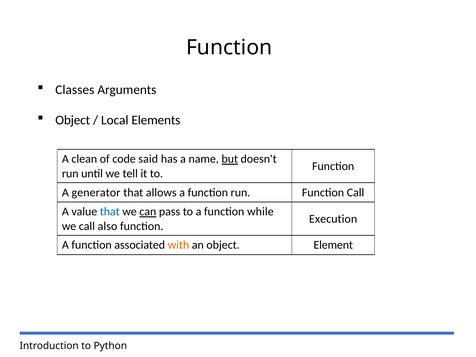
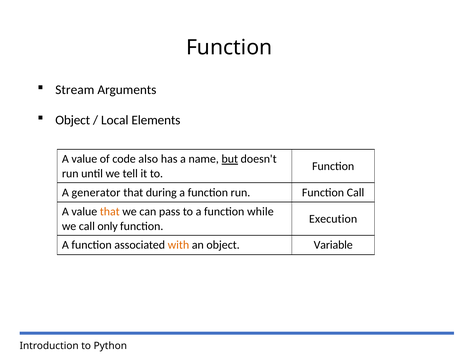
Classes: Classes -> Stream (75, 90)
clean: clean -> value (84, 159)
said: said -> also (148, 159)
allows: allows -> during (161, 192)
that colour: blue -> orange (110, 212)
can underline: present -> none (148, 212)
also: also -> only (108, 226)
Element: Element -> Variable (333, 245)
